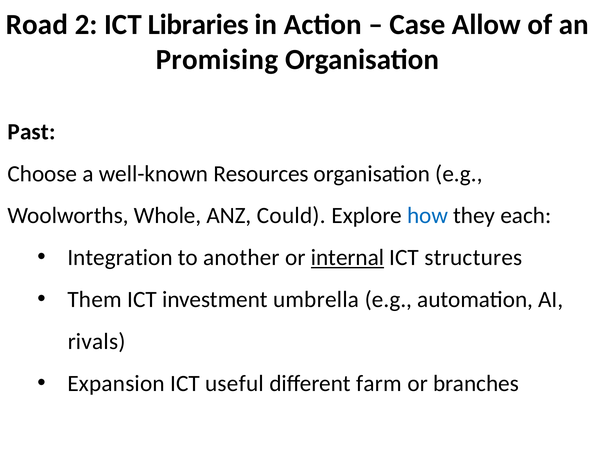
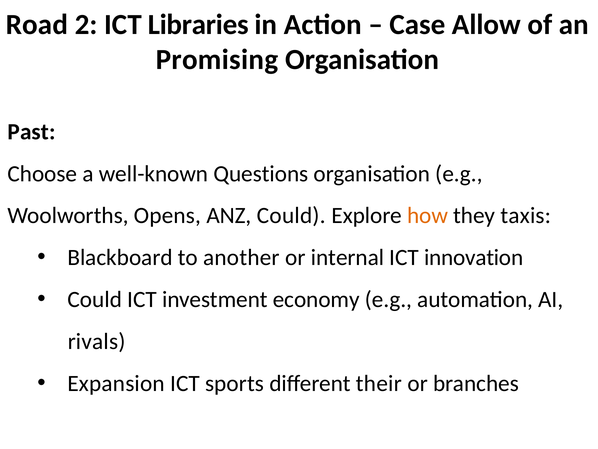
Resources: Resources -> Questions (261, 174)
Whole: Whole -> Opens (167, 215)
how colour: blue -> orange (428, 215)
each: each -> taxis (526, 215)
Integration: Integration -> Blackboard (120, 257)
internal underline: present -> none (348, 257)
structures: structures -> innovation (474, 257)
Them: Them -> Could (95, 299)
umbrella: umbrella -> economy (316, 299)
useful: useful -> sports (235, 383)
farm: farm -> their (379, 383)
